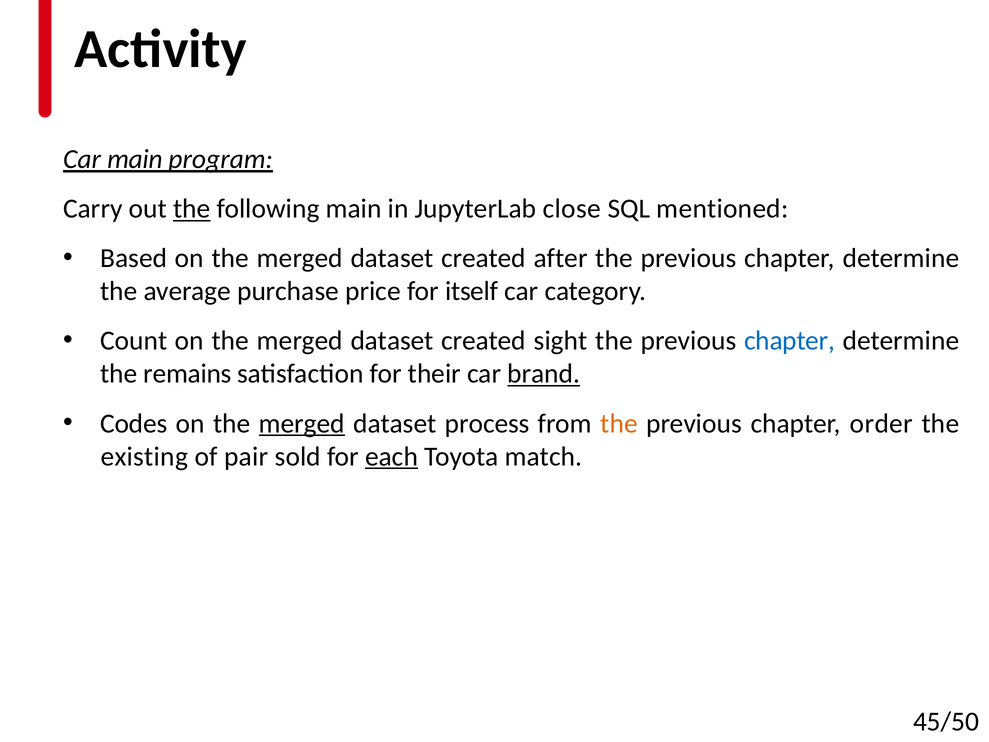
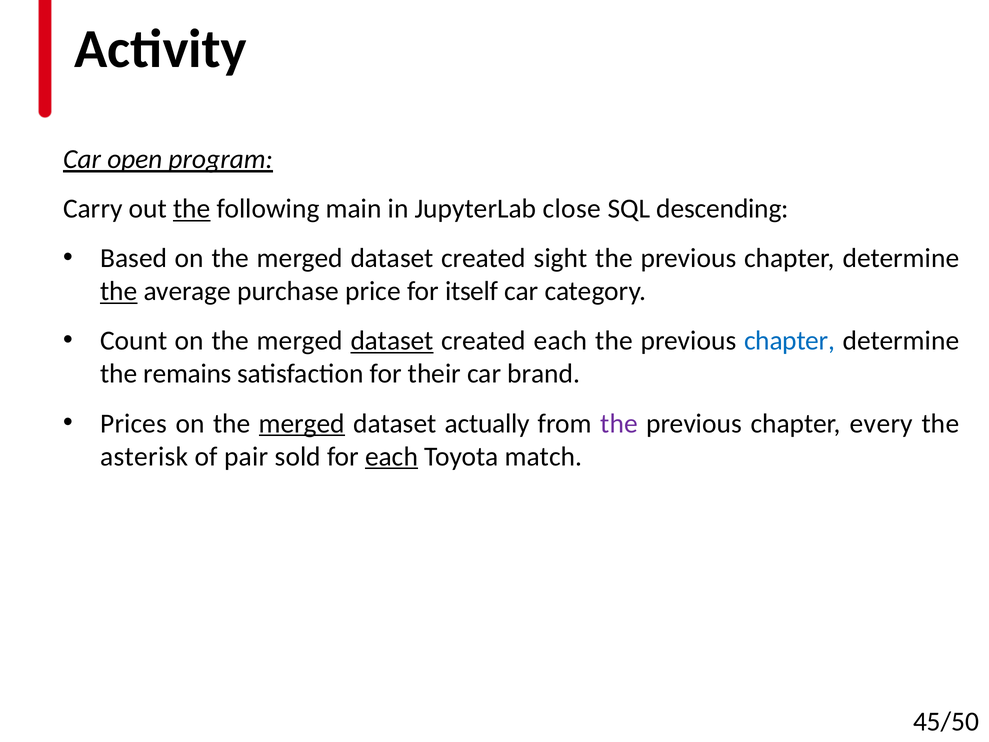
Car main: main -> open (135, 159)
mentioned: mentioned -> descending (723, 209)
after: after -> sight (561, 258)
the underline: none -> present (119, 291)
dataset underline: none -> present (392, 341)
created sight: sight -> each (561, 341)
brand underline: present -> none (544, 374)
Codes: Codes -> Prices (134, 423)
process: process -> actually (487, 423)
the colour: orange -> purple (619, 423)
order: order -> every (881, 423)
existing: existing -> asterisk (144, 456)
